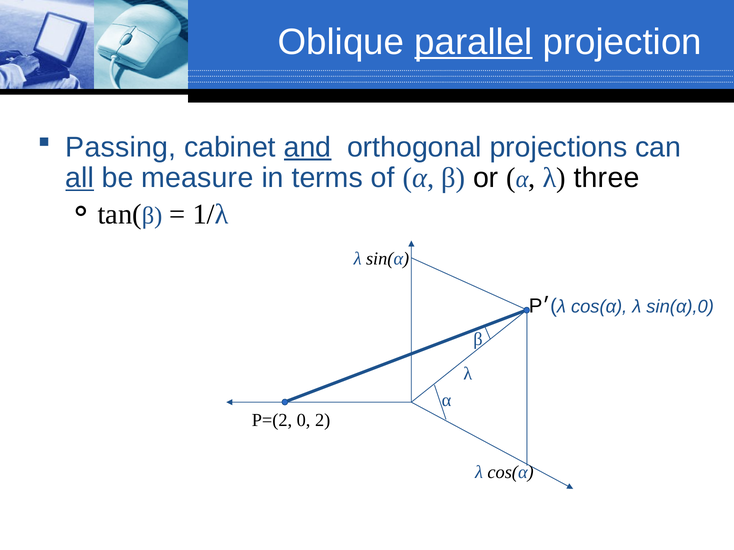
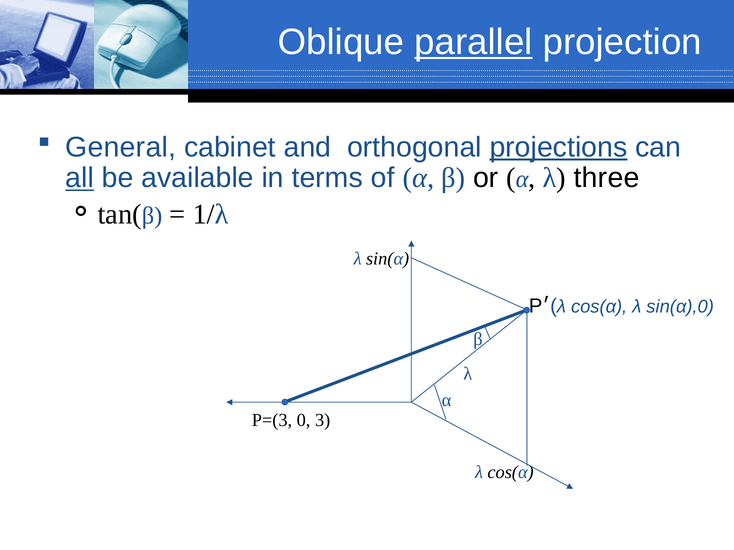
Passing: Passing -> General (121, 147)
and underline: present -> none (308, 147)
projections underline: none -> present (558, 147)
measure: measure -> available (198, 178)
P=(2: P=(2 -> P=(3 (272, 421)
2: 2 -> 3 (323, 421)
